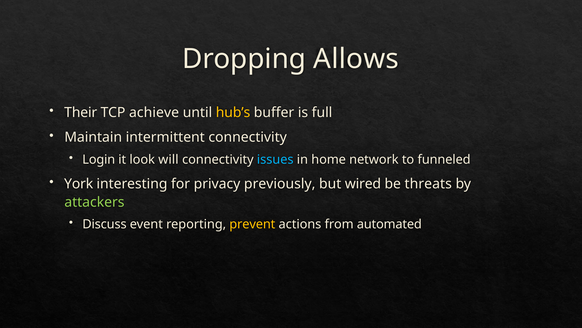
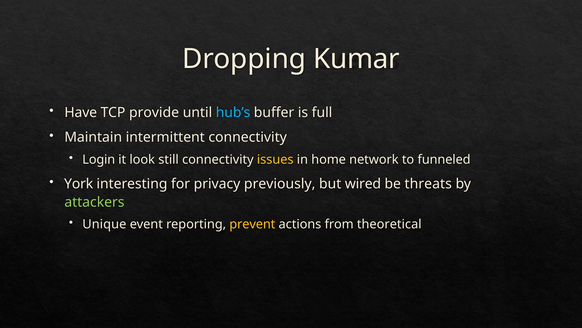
Allows: Allows -> Kumar (356, 59)
Their: Their -> Have (81, 112)
achieve: achieve -> provide (154, 112)
hub’s colour: yellow -> light blue (233, 112)
will: will -> still (169, 159)
issues colour: light blue -> yellow (275, 159)
Discuss: Discuss -> Unique (104, 224)
automated: automated -> theoretical (389, 224)
